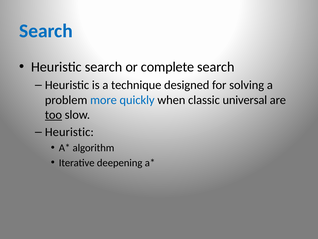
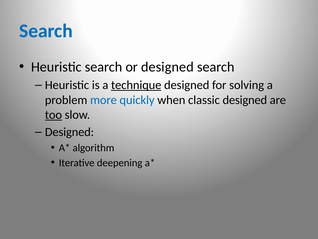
or complete: complete -> designed (167, 67)
technique underline: none -> present (136, 85)
classic universal: universal -> designed (245, 100)
Heuristic: Heuristic -> Designed (69, 132)
